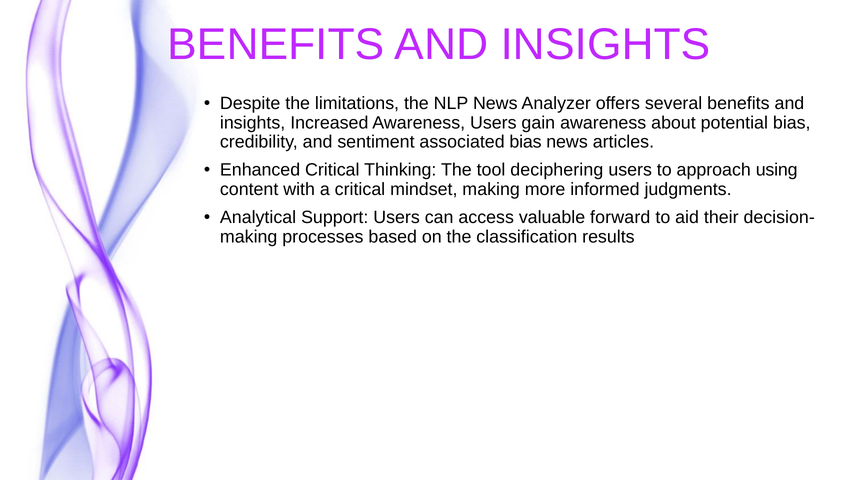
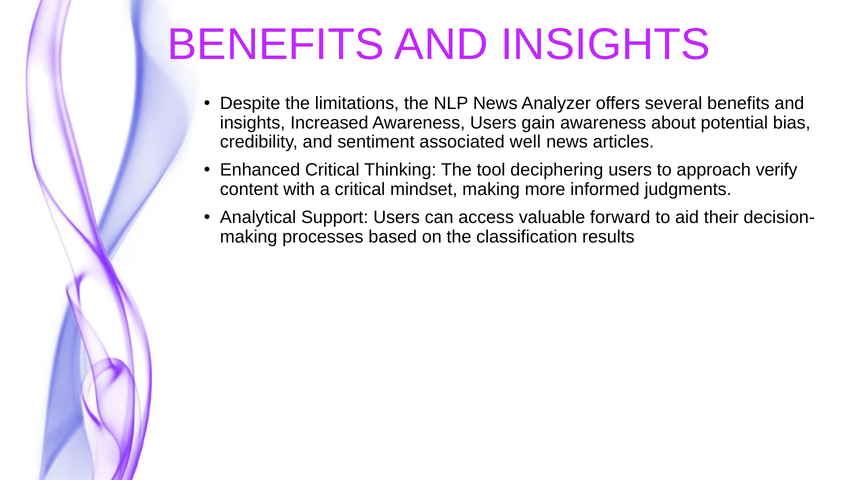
associated bias: bias -> well (525, 142)
using: using -> verify (777, 170)
